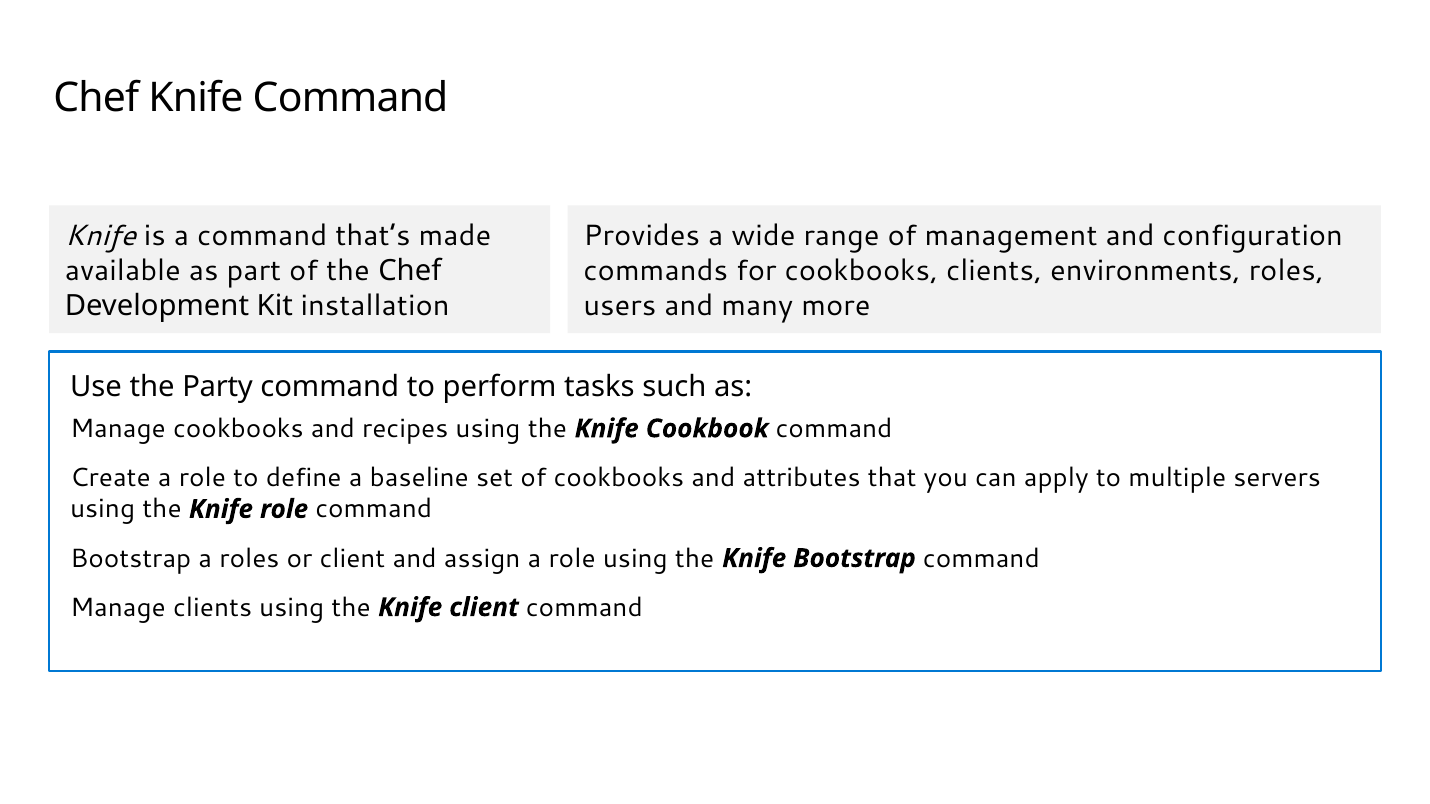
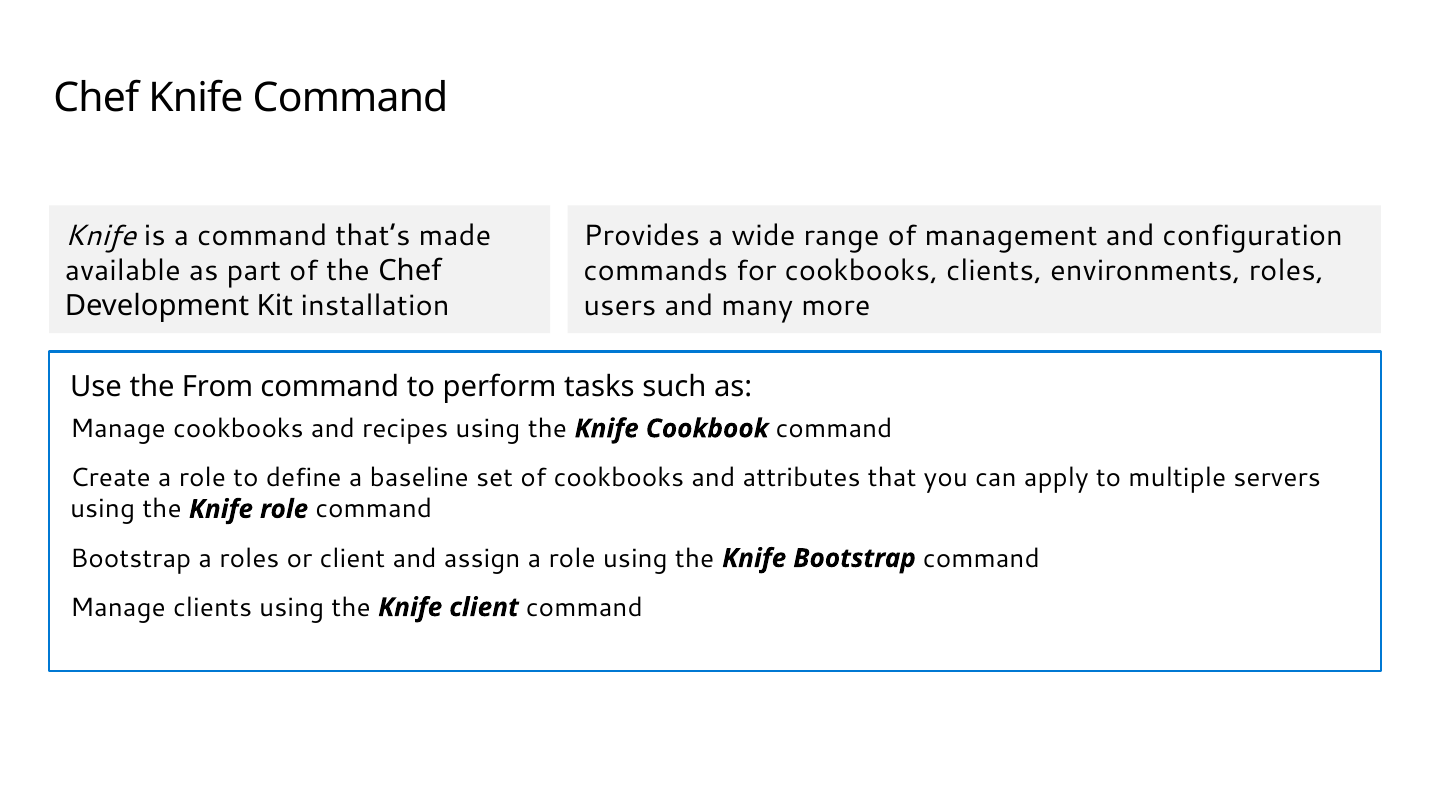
Party: Party -> From (218, 387)
